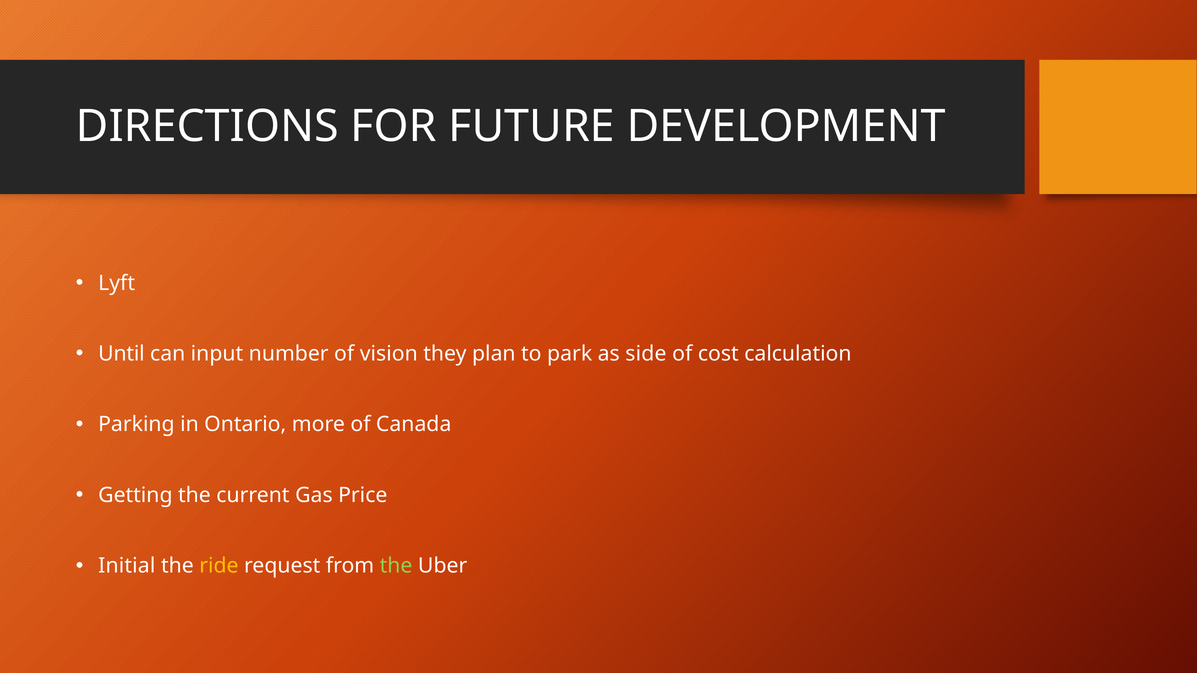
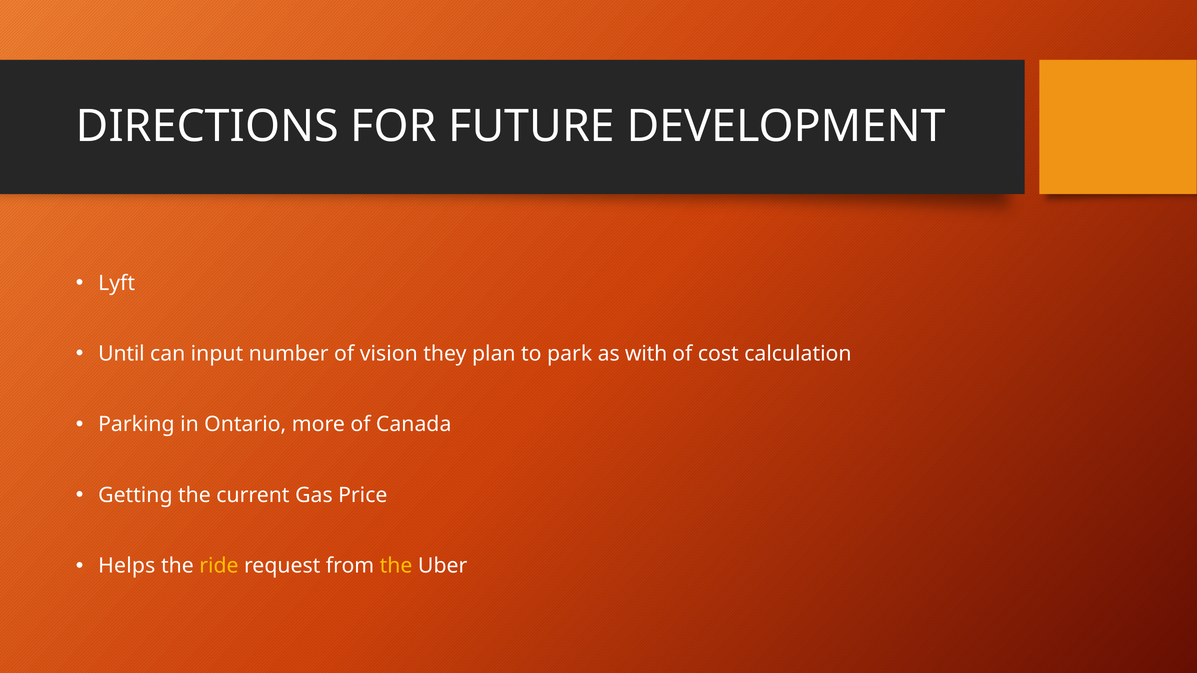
side: side -> with (646, 354)
Initial: Initial -> Helps (127, 566)
the colour: light green -> yellow (396, 566)
